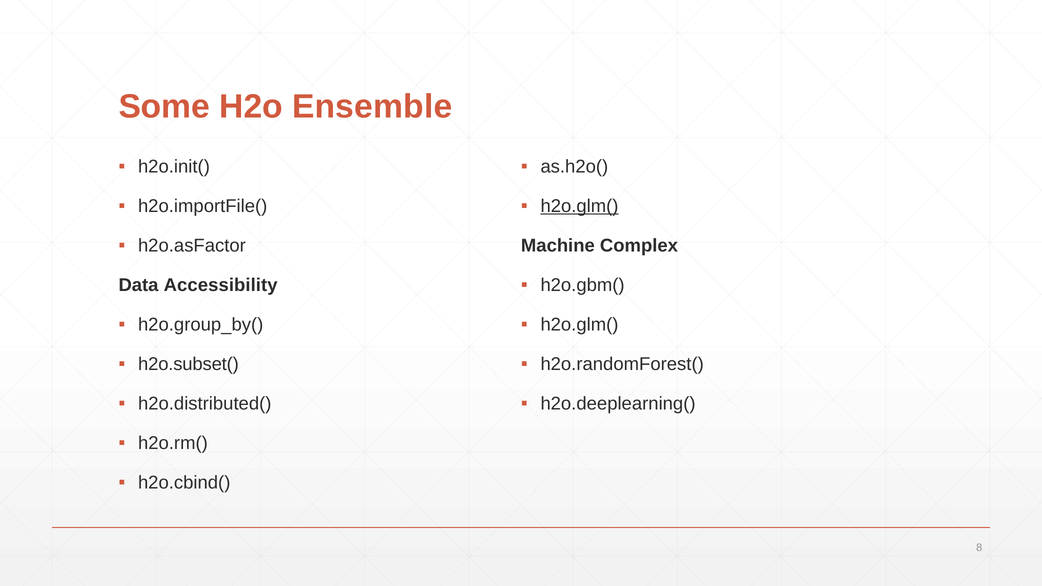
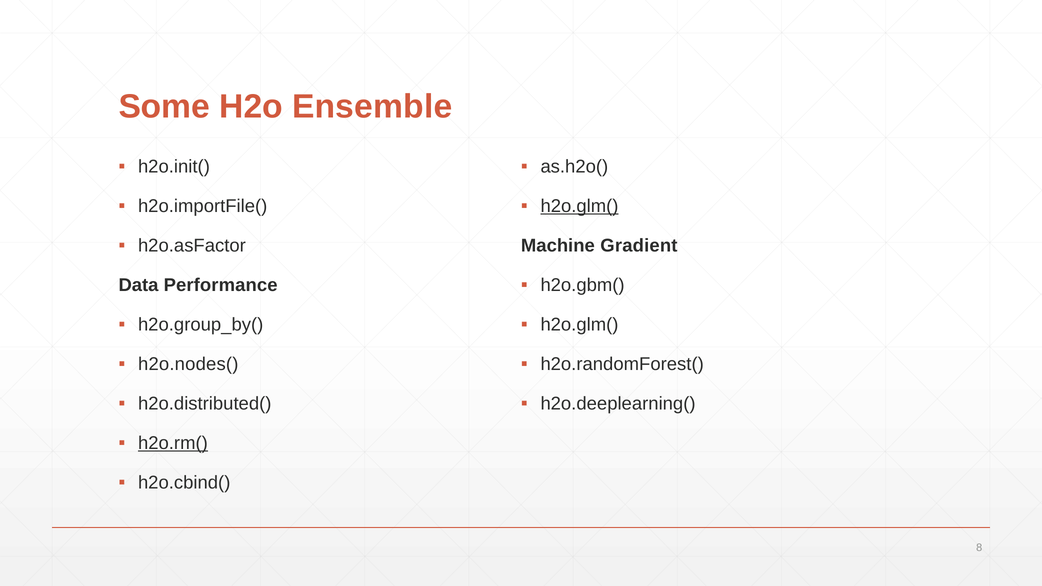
Complex: Complex -> Gradient (639, 246)
Accessibility: Accessibility -> Performance (221, 285)
h2o.subset(: h2o.subset( -> h2o.nodes( (188, 364)
h2o.rm( underline: none -> present (173, 443)
